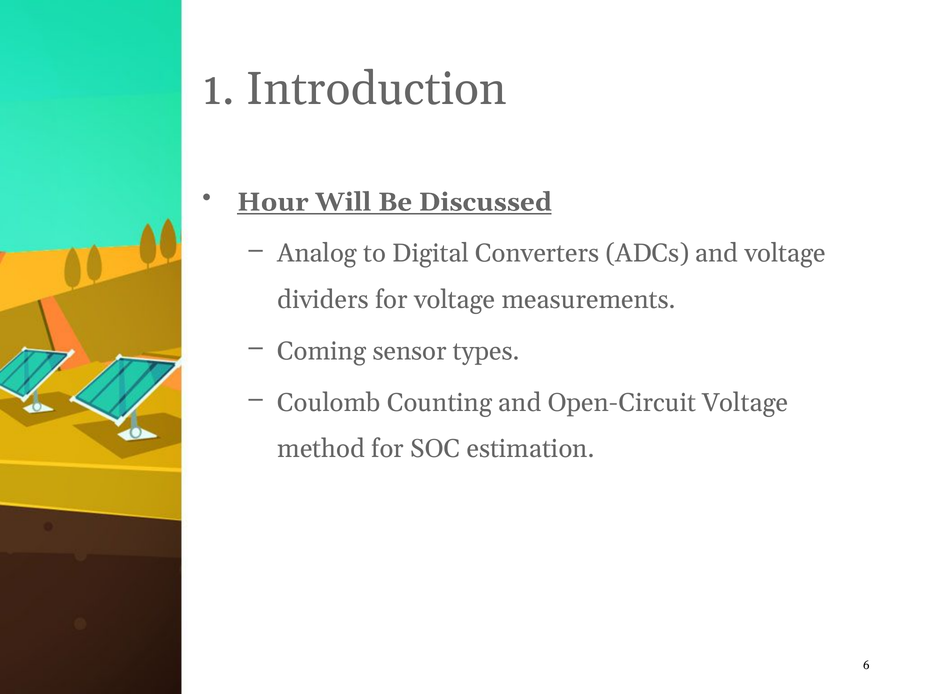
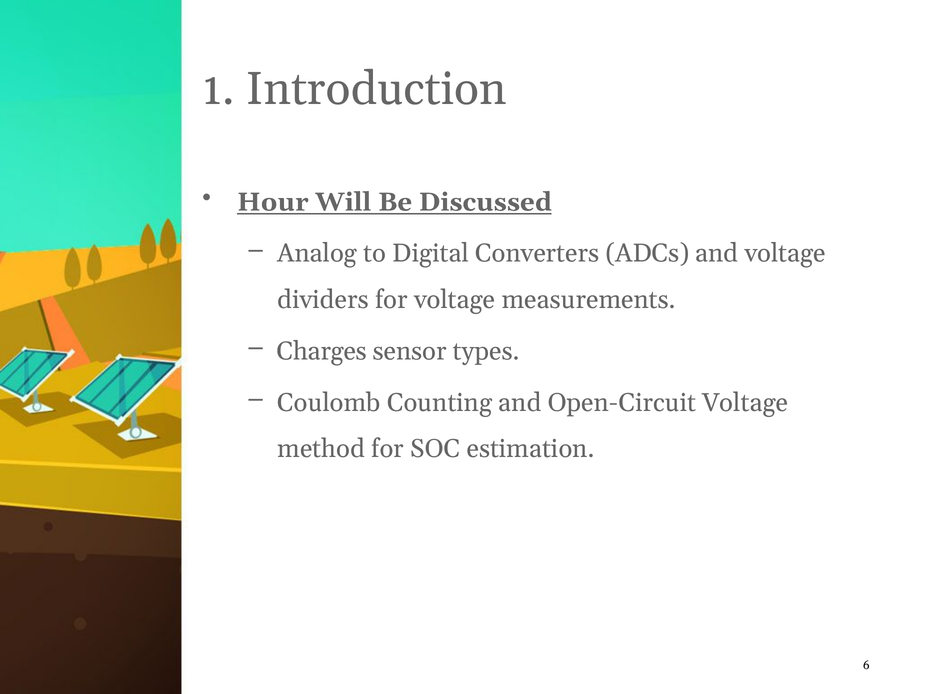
Coming: Coming -> Charges (322, 351)
